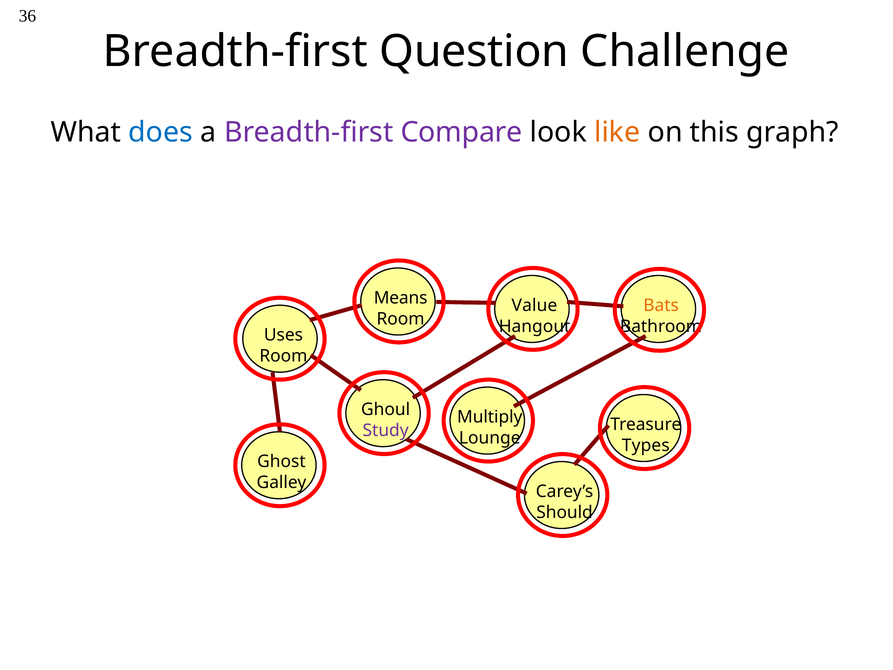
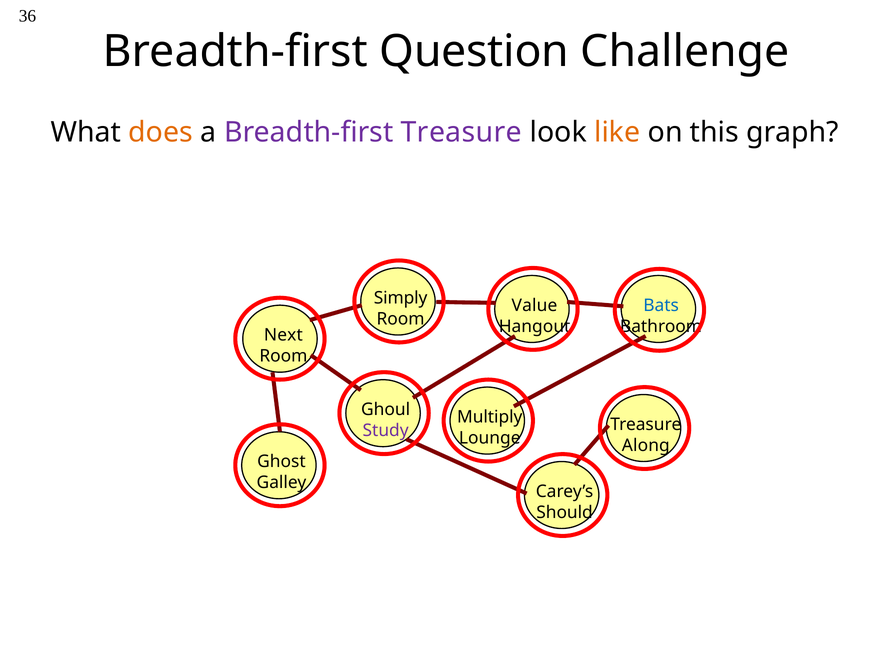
does colour: blue -> orange (161, 132)
Breadth-first Compare: Compare -> Treasure (461, 132)
Means: Means -> Simply (401, 298)
Bats colour: orange -> blue (661, 305)
Uses: Uses -> Next (283, 335)
Types: Types -> Along (646, 445)
